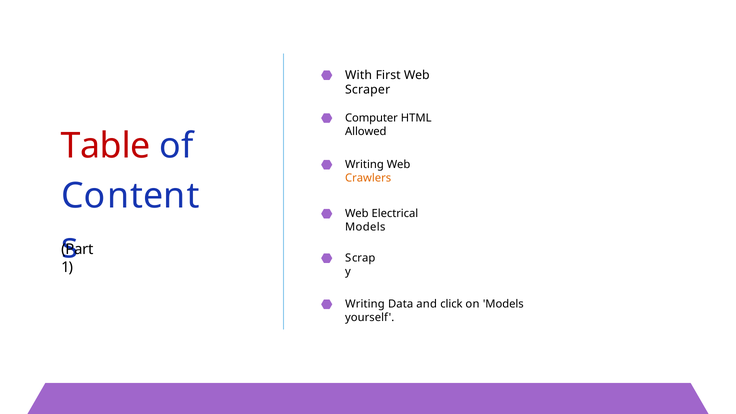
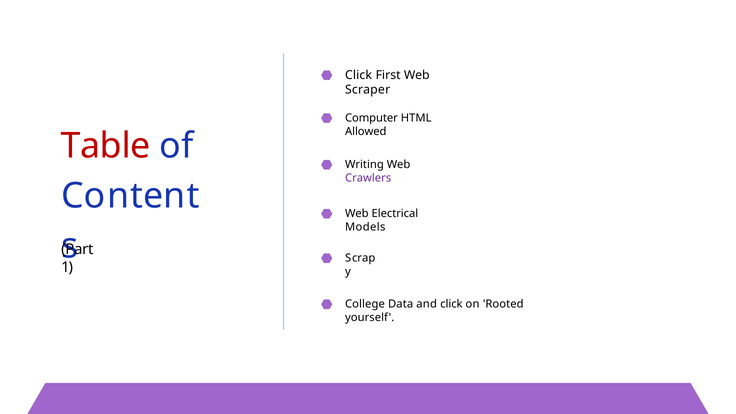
With: With -> Click (359, 75)
Crawlers colour: orange -> purple (368, 178)
Writing: Writing -> College (365, 304)
on Models: Models -> Rooted (503, 304)
